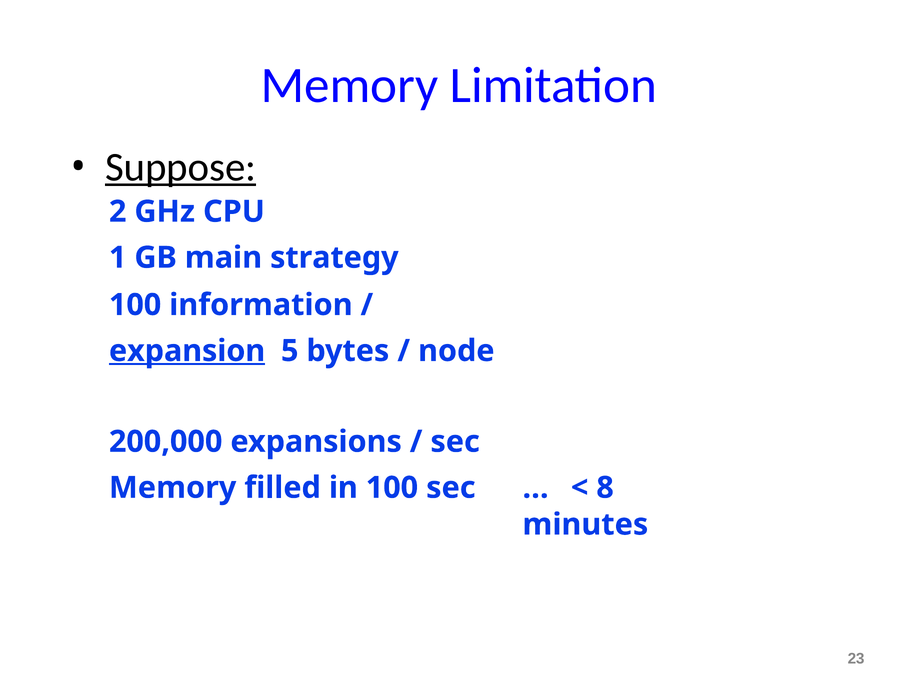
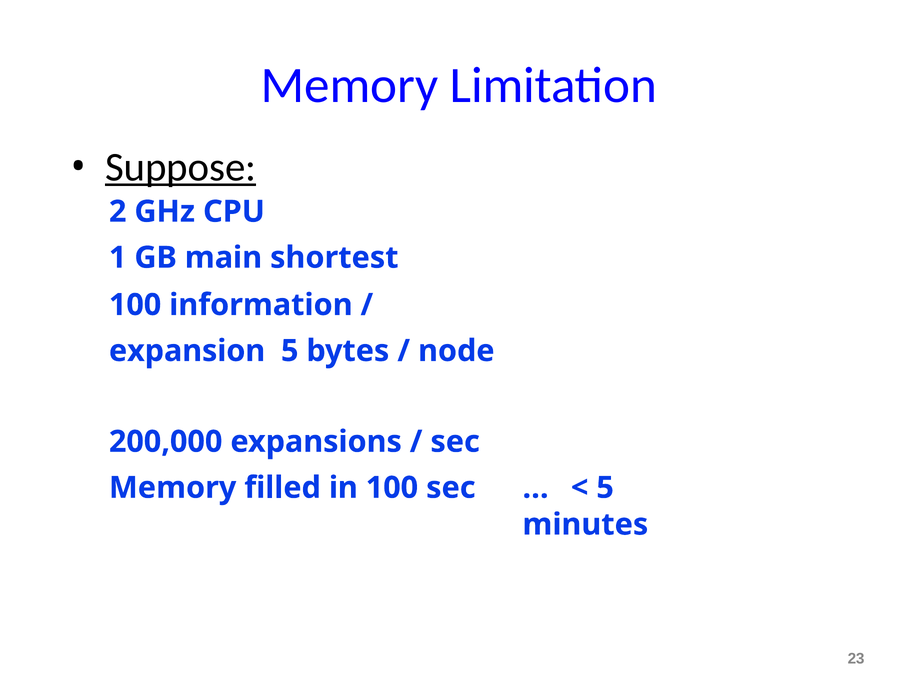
strategy: strategy -> shortest (334, 258)
expansion underline: present -> none (187, 351)
8: 8 -> 5 (605, 488)
